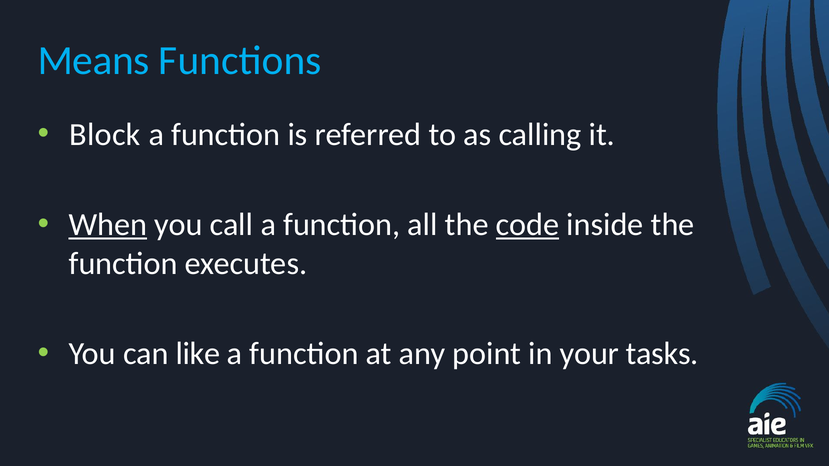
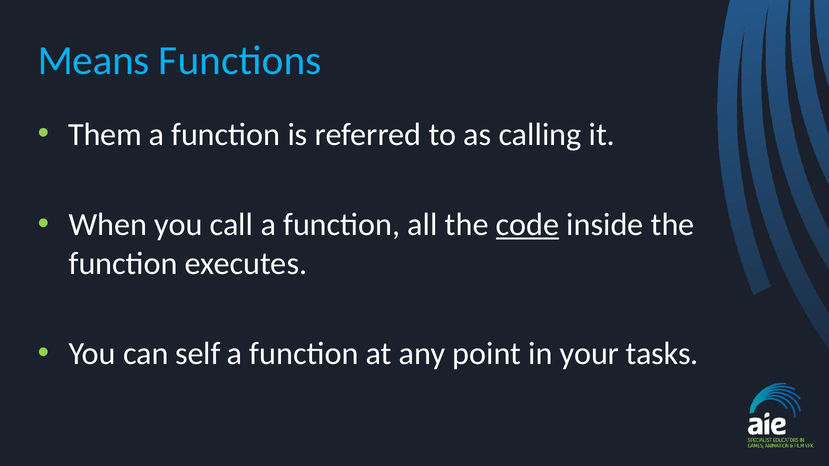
Block: Block -> Them (105, 135)
When underline: present -> none (108, 225)
like: like -> self (198, 354)
